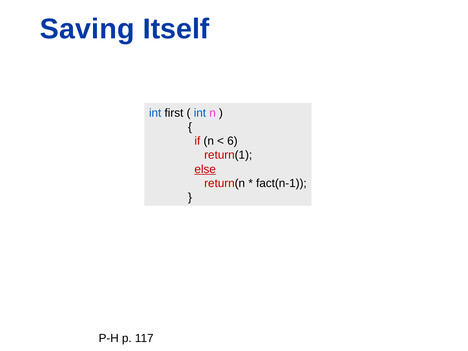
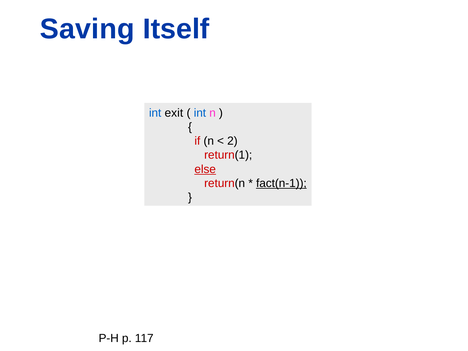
first: first -> exit (174, 113)
6: 6 -> 2 (232, 141)
fact(n-1 underline: none -> present (281, 183)
